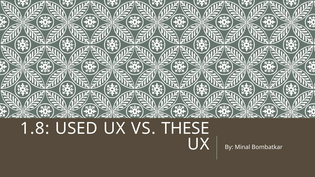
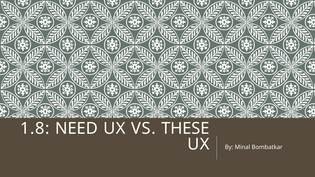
USED: USED -> NEED (76, 129)
